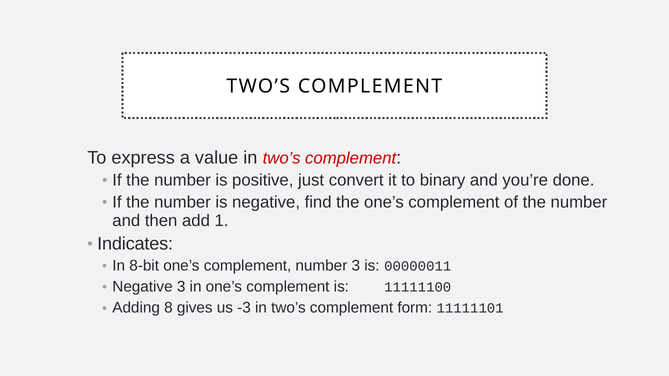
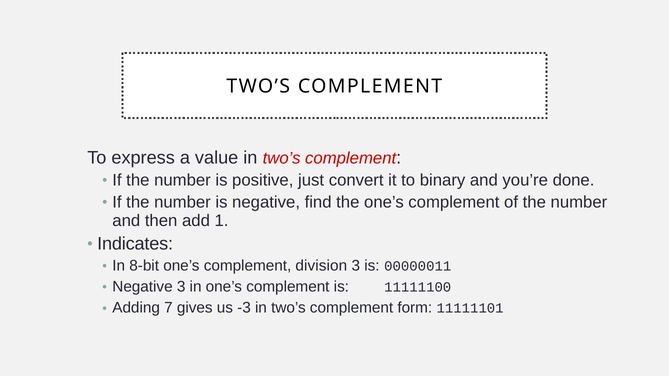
complement number: number -> division (321, 266)
8: 8 -> 7 (168, 308)
